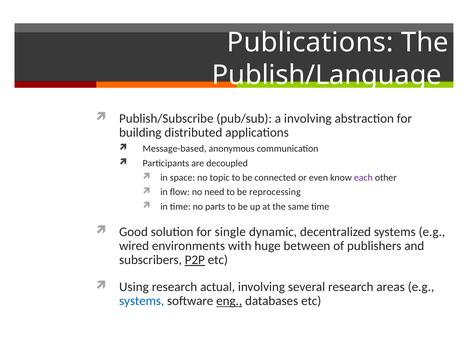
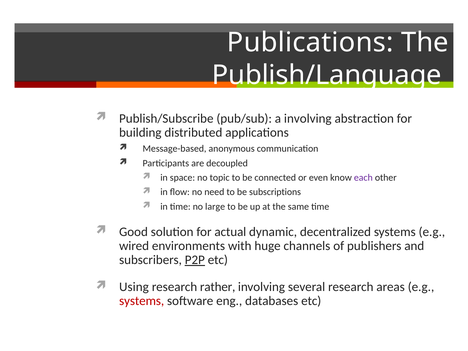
reprocessing: reprocessing -> subscriptions (275, 192)
parts: parts -> large (215, 207)
single: single -> actual (230, 232)
between: between -> channels (307, 246)
actual: actual -> rather (218, 287)
systems colour: blue -> red (142, 301)
eng underline: present -> none (229, 301)
